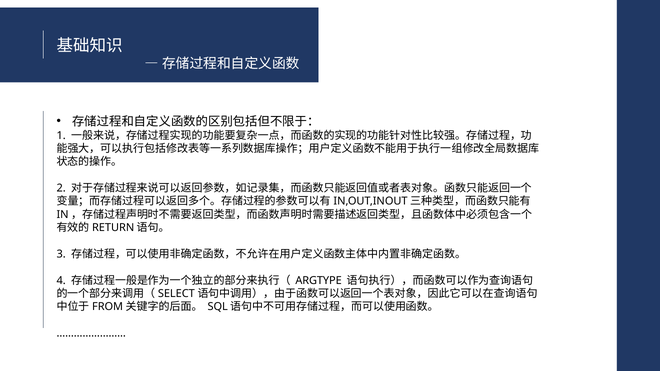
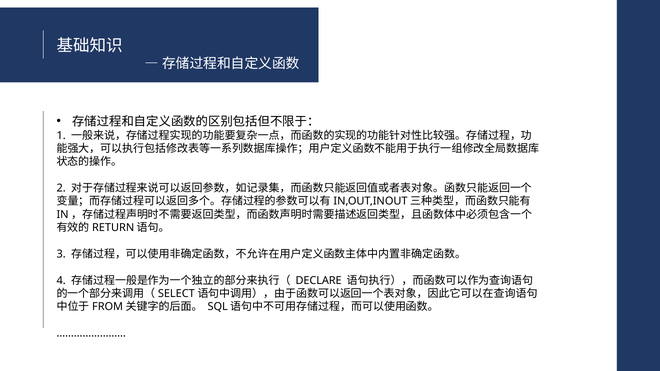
ARGTYPE: ARGTYPE -> DECLARE (319, 281)
